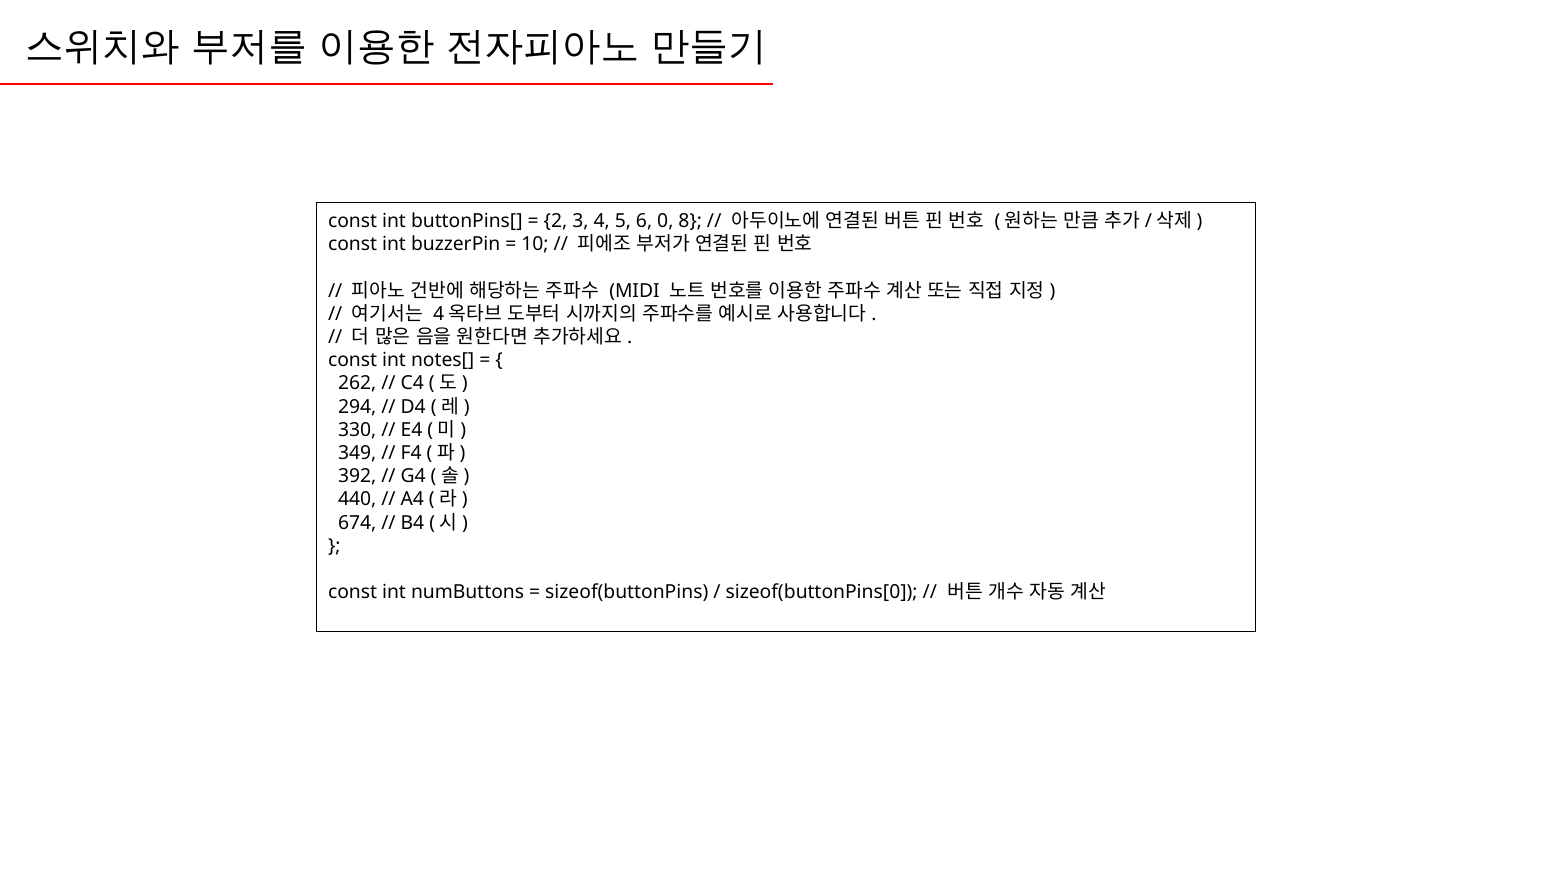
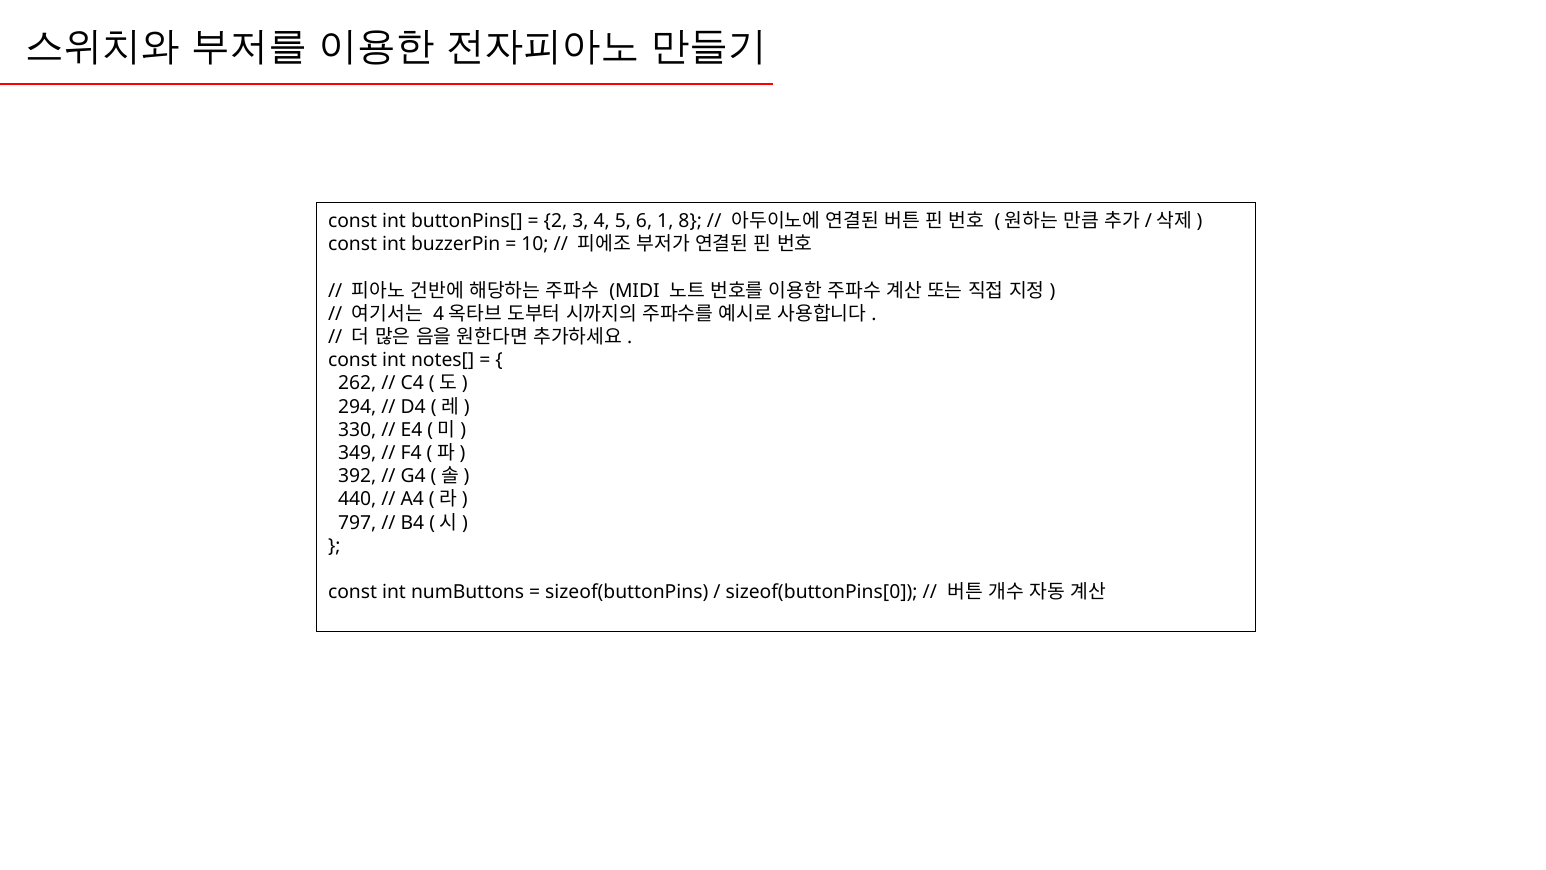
0: 0 -> 1 (665, 221)
674: 674 -> 797 (357, 523)
